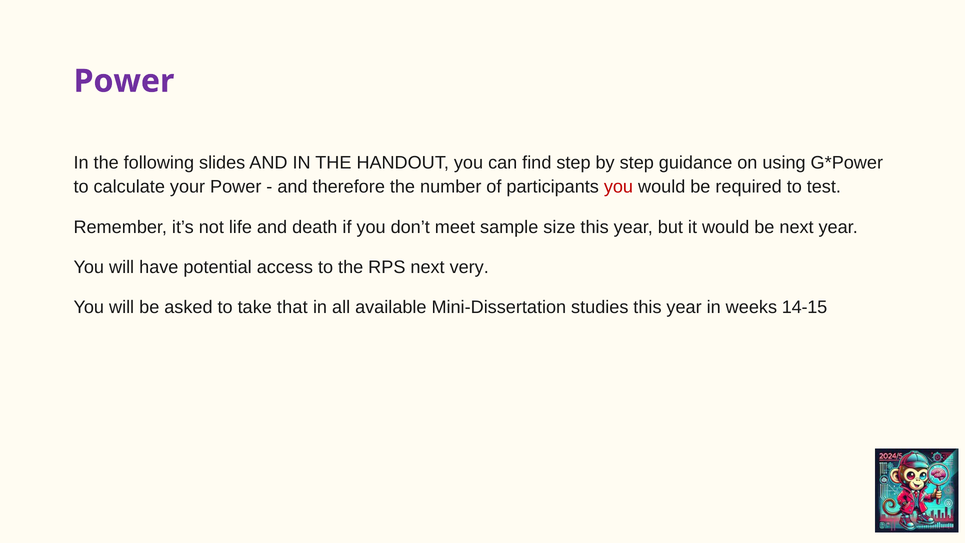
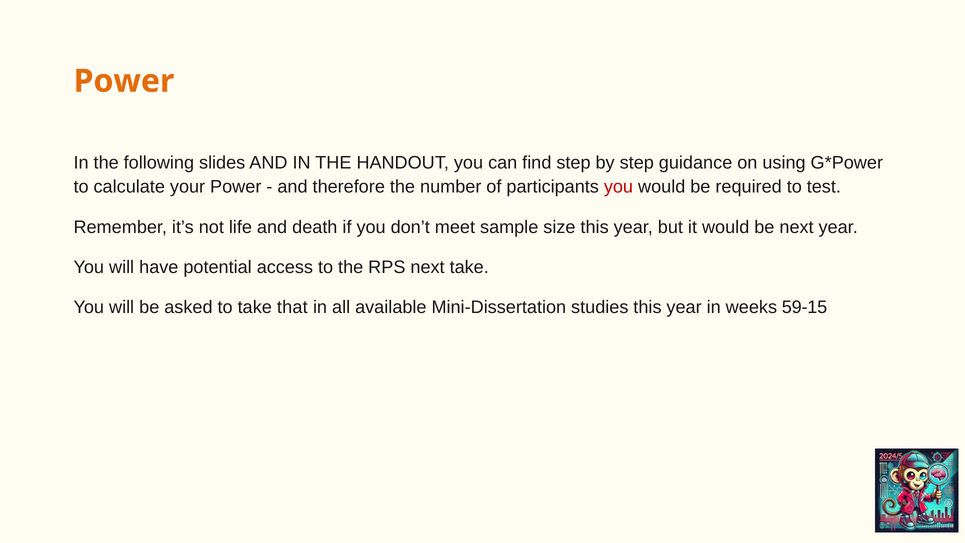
Power colour: purple -> orange (124, 81)
next very: very -> take (469, 267)
14-15: 14-15 -> 59-15 (805, 307)
